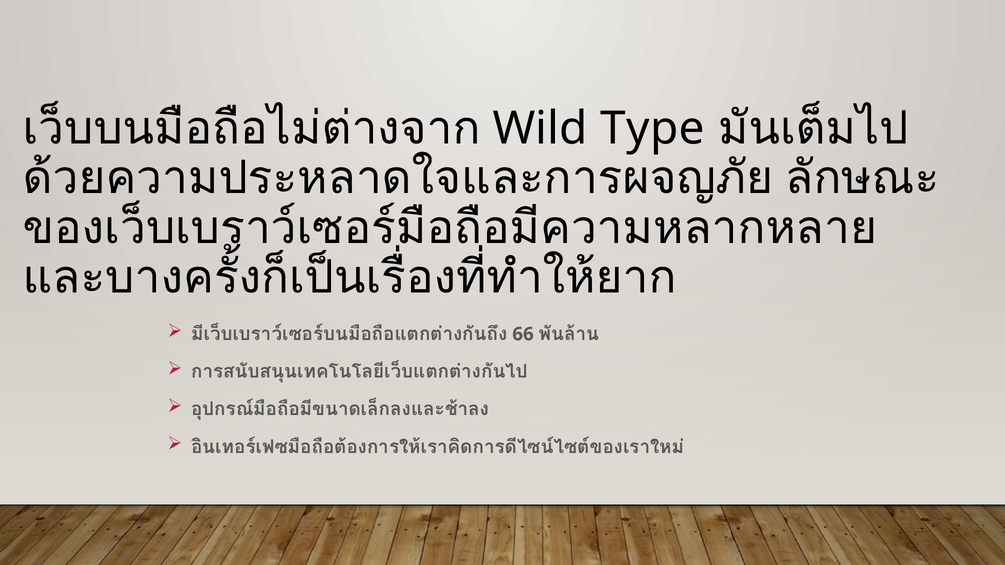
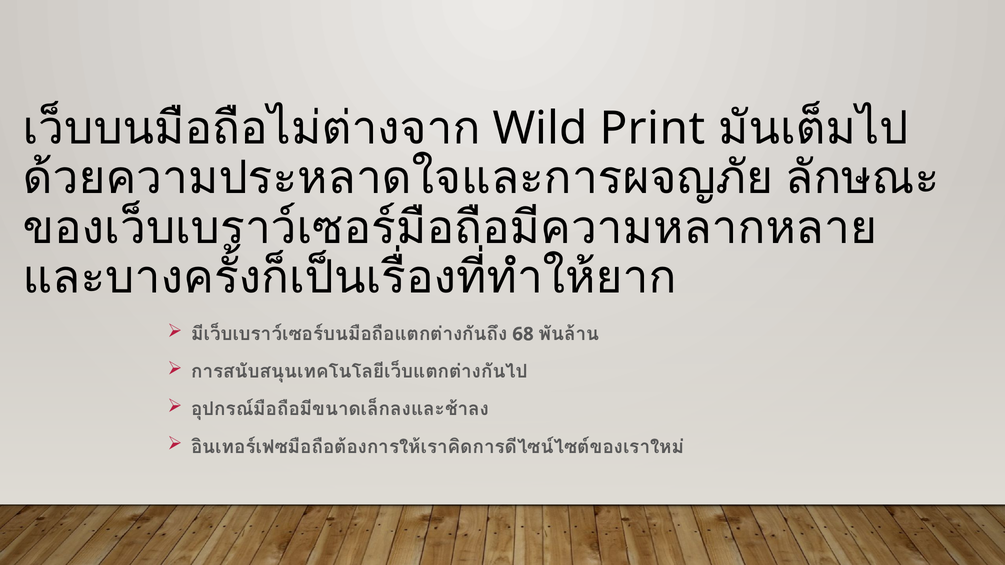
Type: Type -> Print (653, 129)
66: 66 -> 68 (523, 334)
